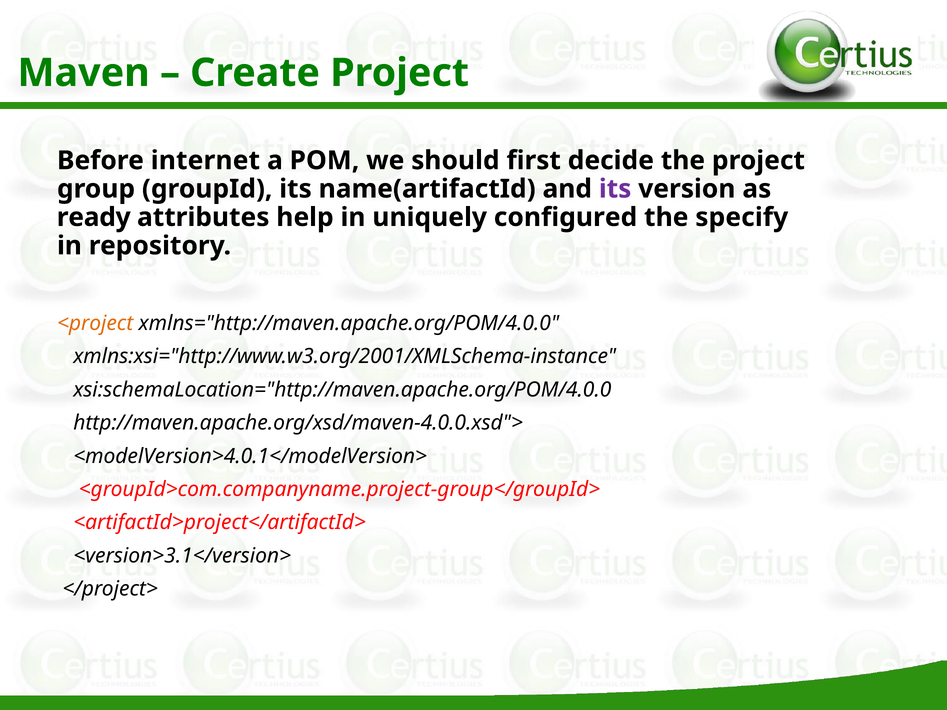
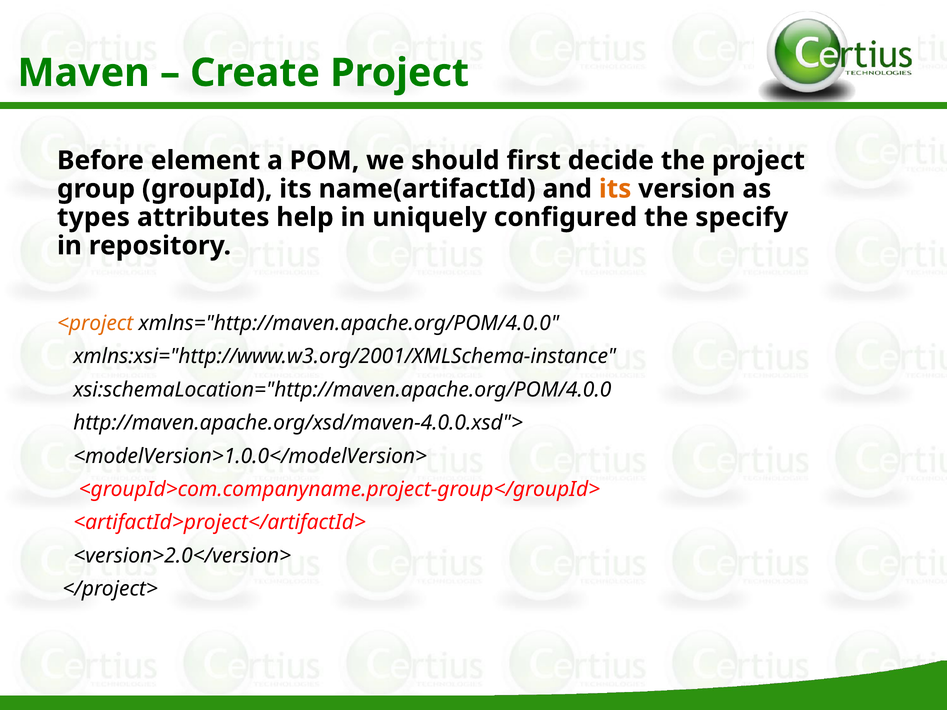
internet: internet -> element (205, 161)
its colour: purple -> orange (615, 189)
ready: ready -> types (93, 217)
<modelVersion>4.0.1</modelVersion>: <modelVersion>4.0.1</modelVersion> -> <modelVersion>1.0.0</modelVersion> (250, 456)
<version>3.1</version>: <version>3.1</version> -> <version>2.0</version> (182, 556)
